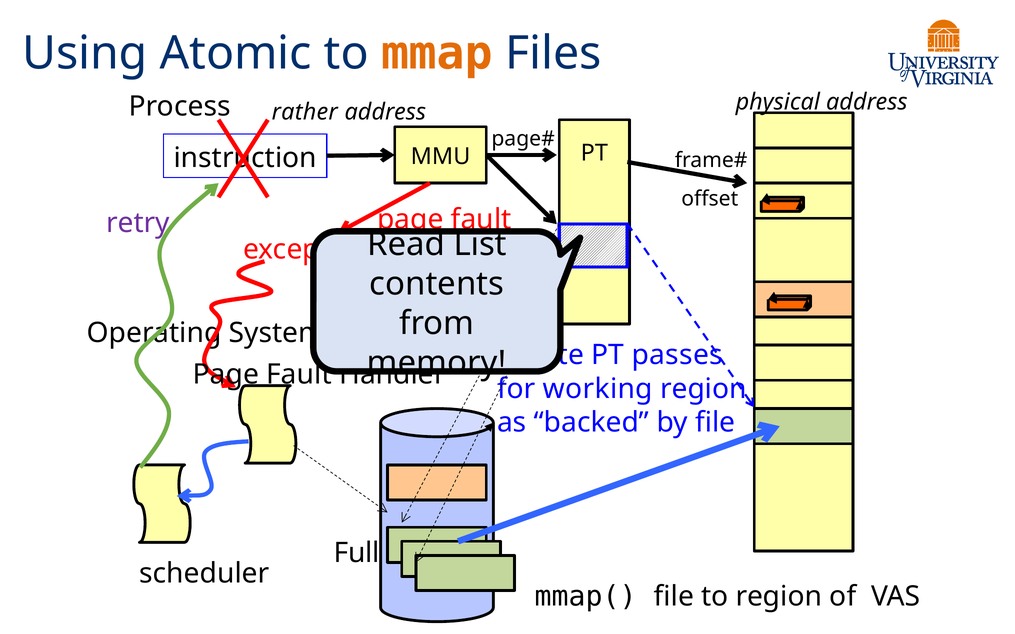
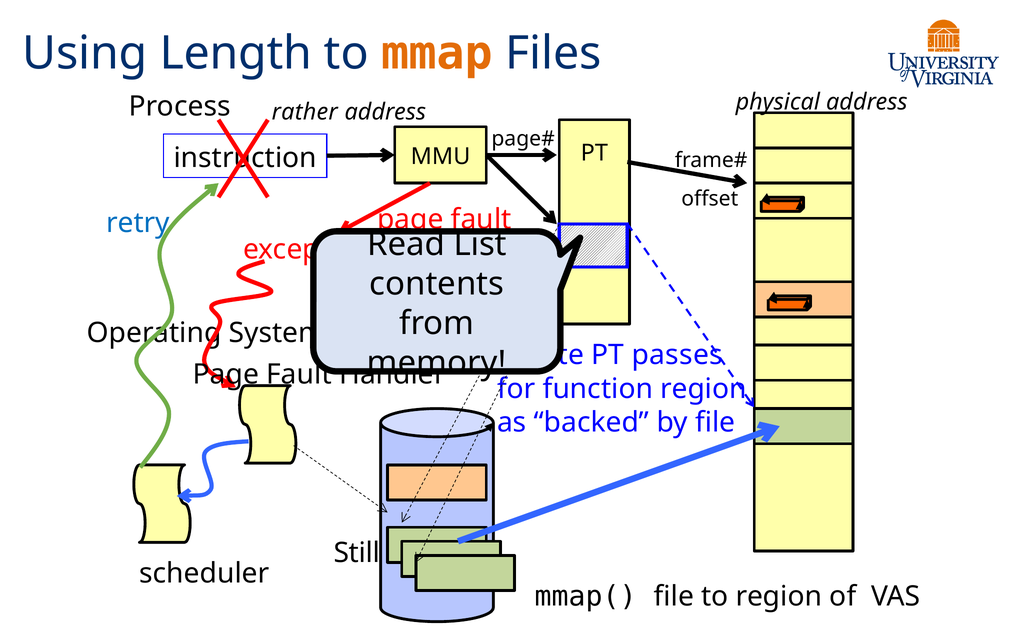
Atomic: Atomic -> Length (236, 53)
retry colour: purple -> blue (138, 223)
working: working -> function (598, 389)
Full: Full -> Still (357, 553)
